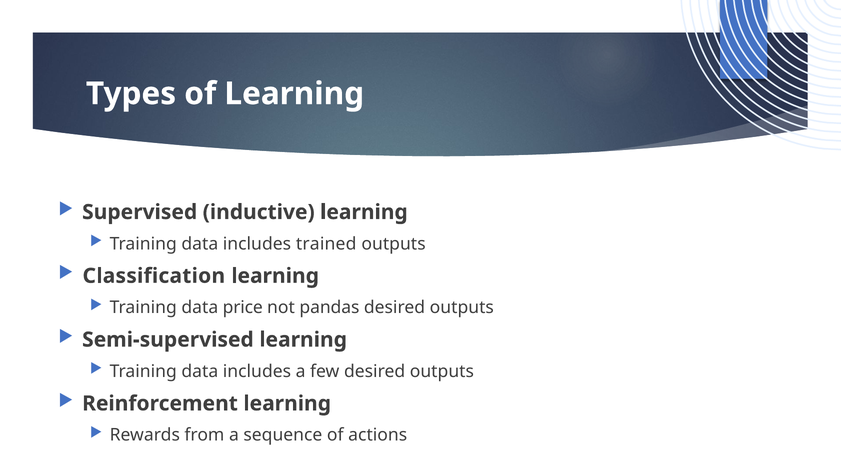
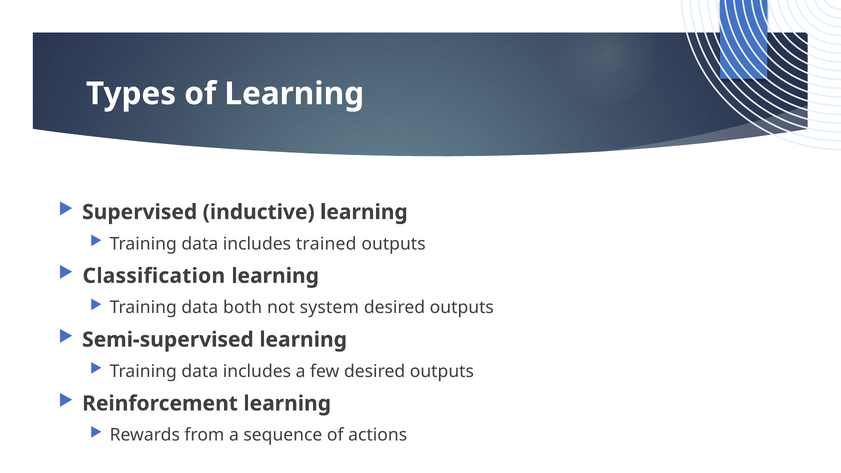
price: price -> both (243, 308)
pandas: pandas -> system (329, 308)
